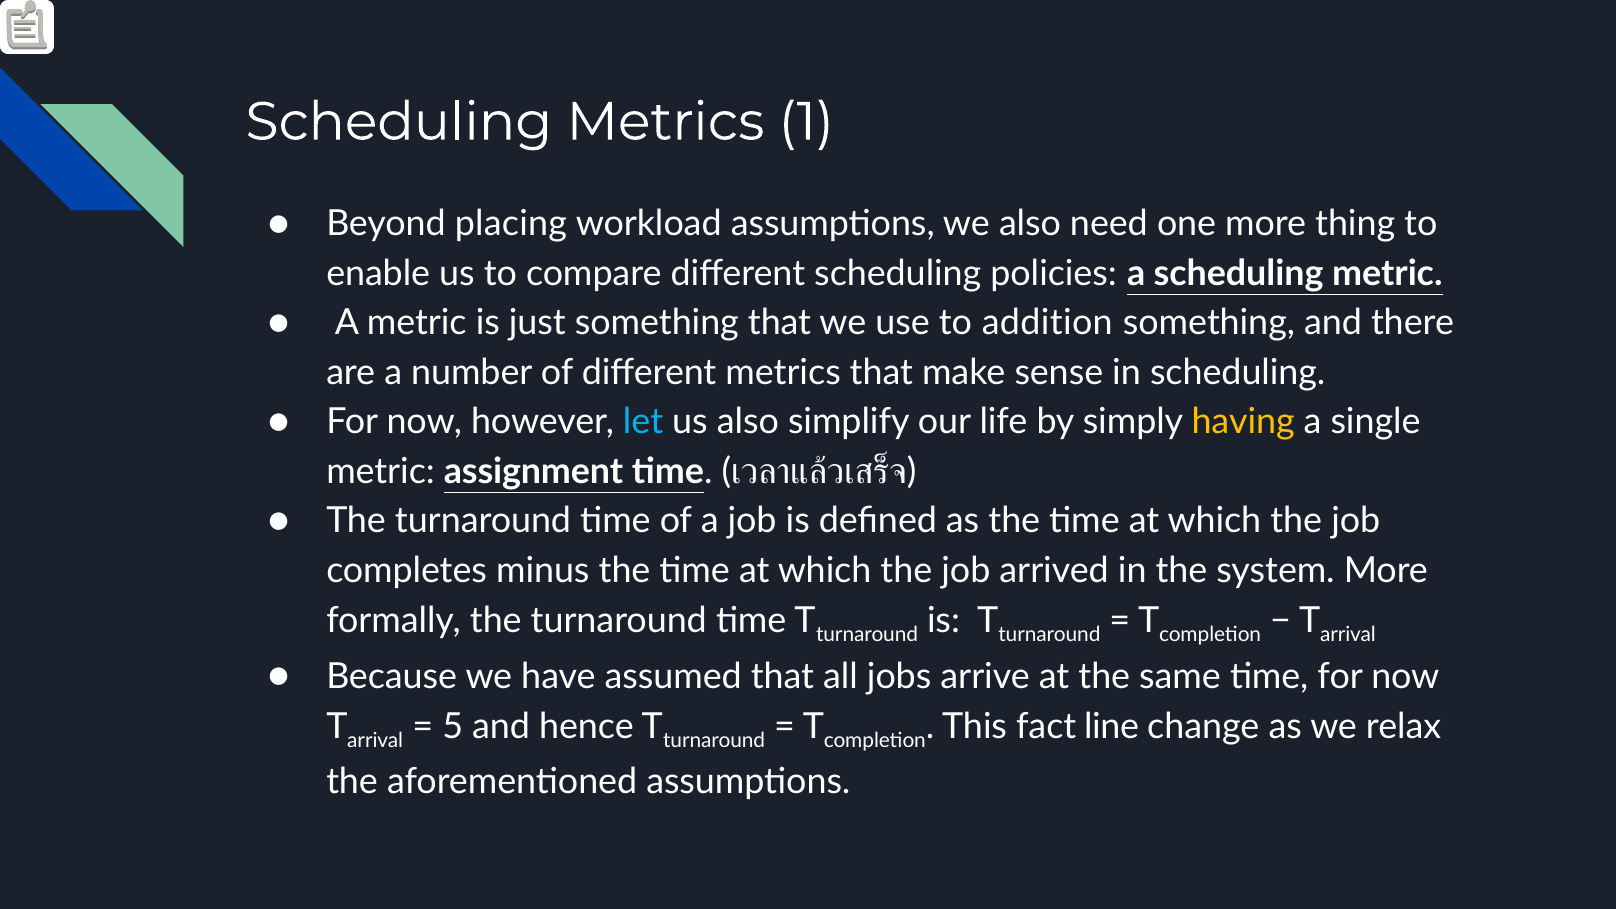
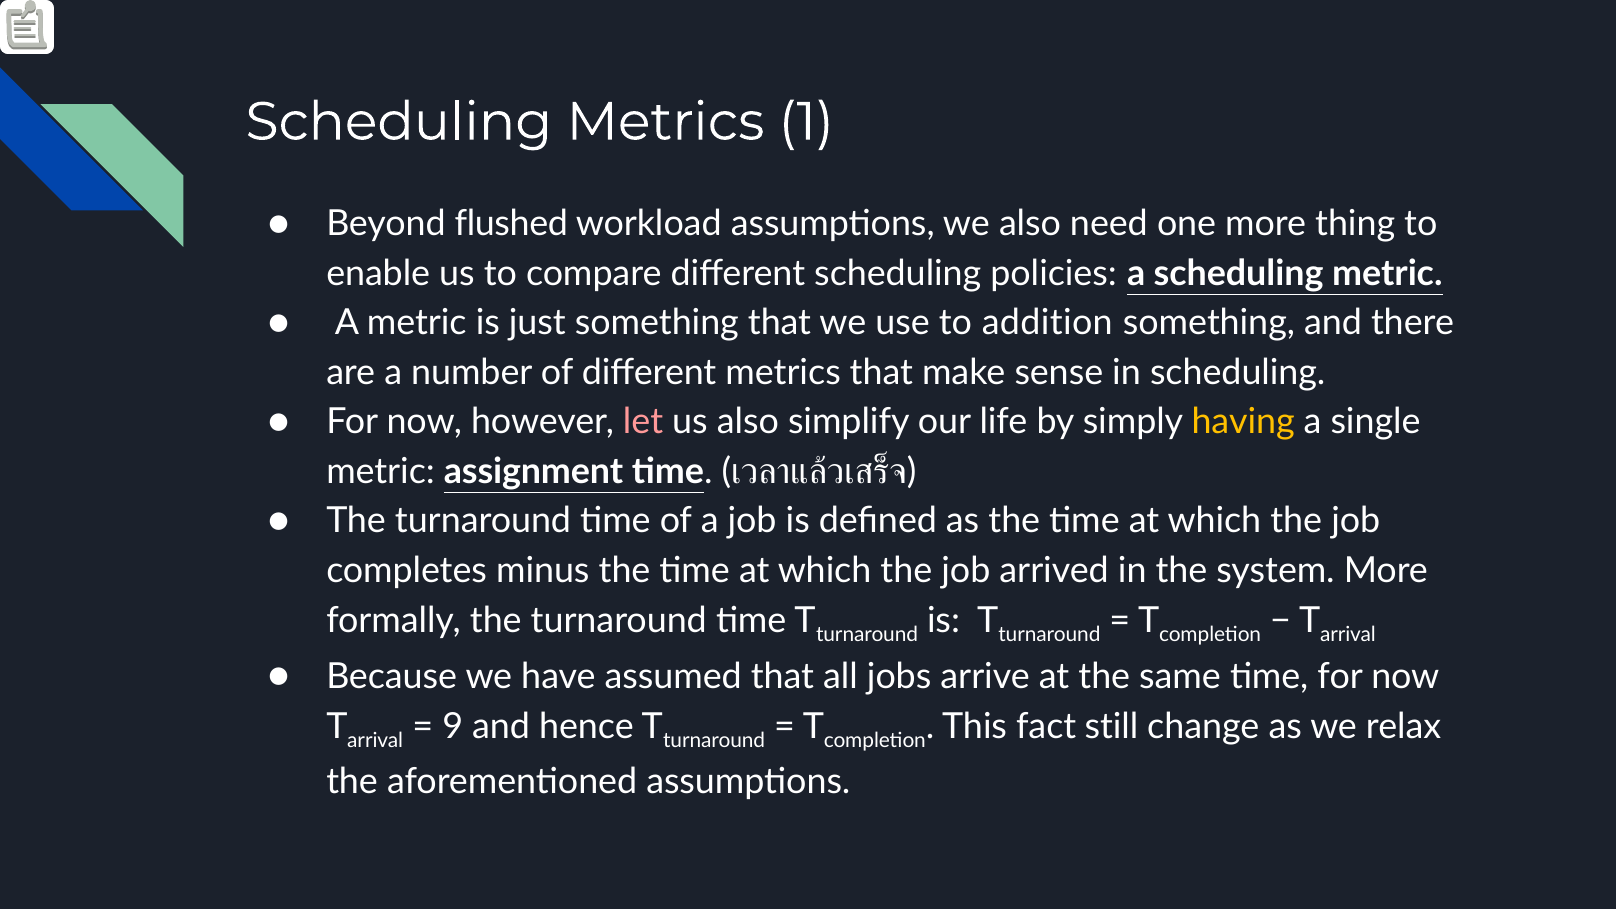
placing: placing -> flushed (511, 224)
let colour: light blue -> pink (643, 422)
5: 5 -> 9 (453, 727)
line: line -> still (1111, 727)
